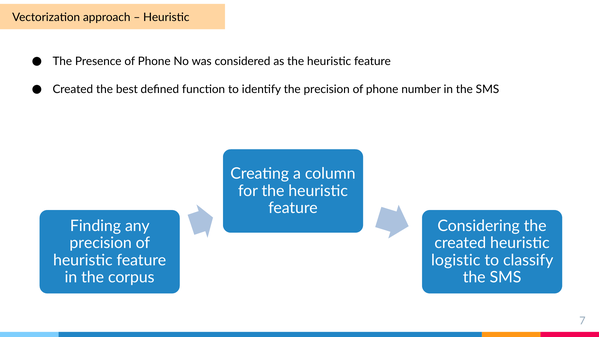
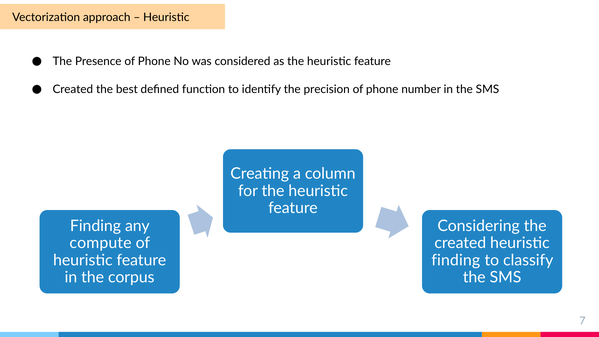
precision: precision -> compute (101, 243)
logistic: logistic -> finding (456, 260)
